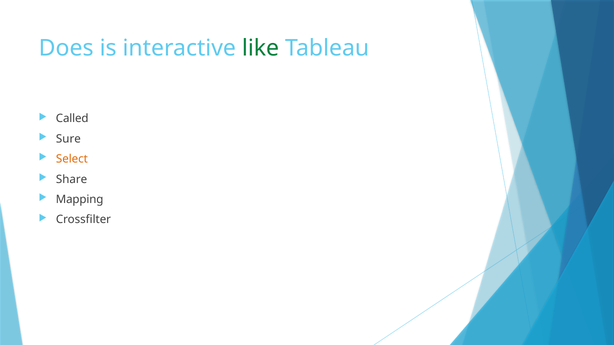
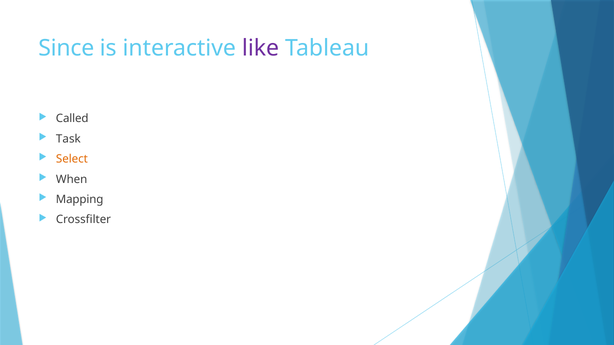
Does: Does -> Since (66, 48)
like colour: green -> purple (261, 48)
Sure: Sure -> Task (68, 139)
Share: Share -> When (72, 179)
